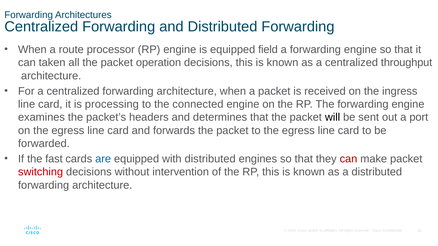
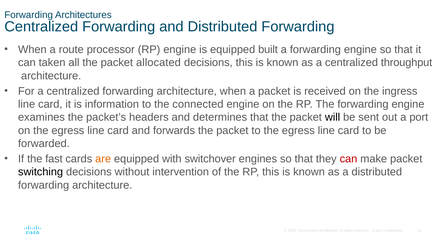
field: field -> built (268, 50)
operation: operation -> allocated (158, 63)
processing: processing -> information (112, 104)
are colour: blue -> orange (103, 159)
with distributed: distributed -> switchover (210, 159)
switching colour: red -> black (41, 172)
